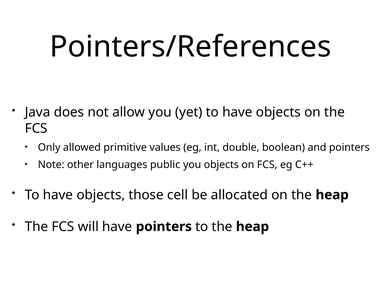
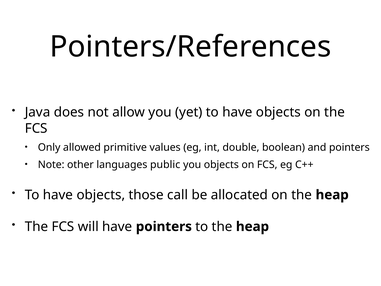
cell: cell -> call (178, 195)
